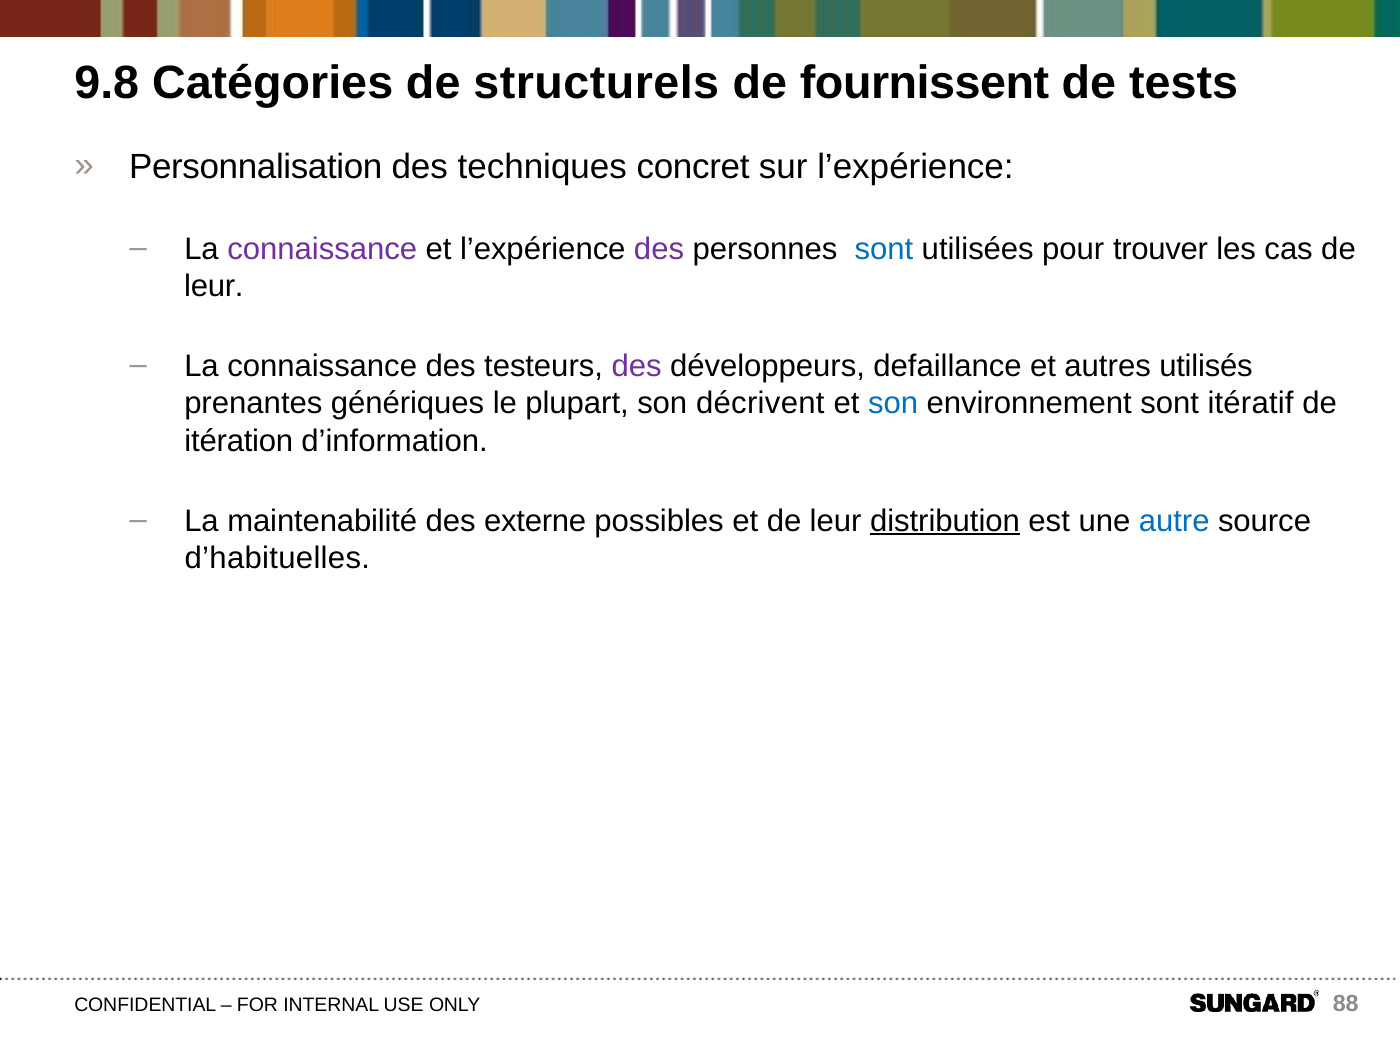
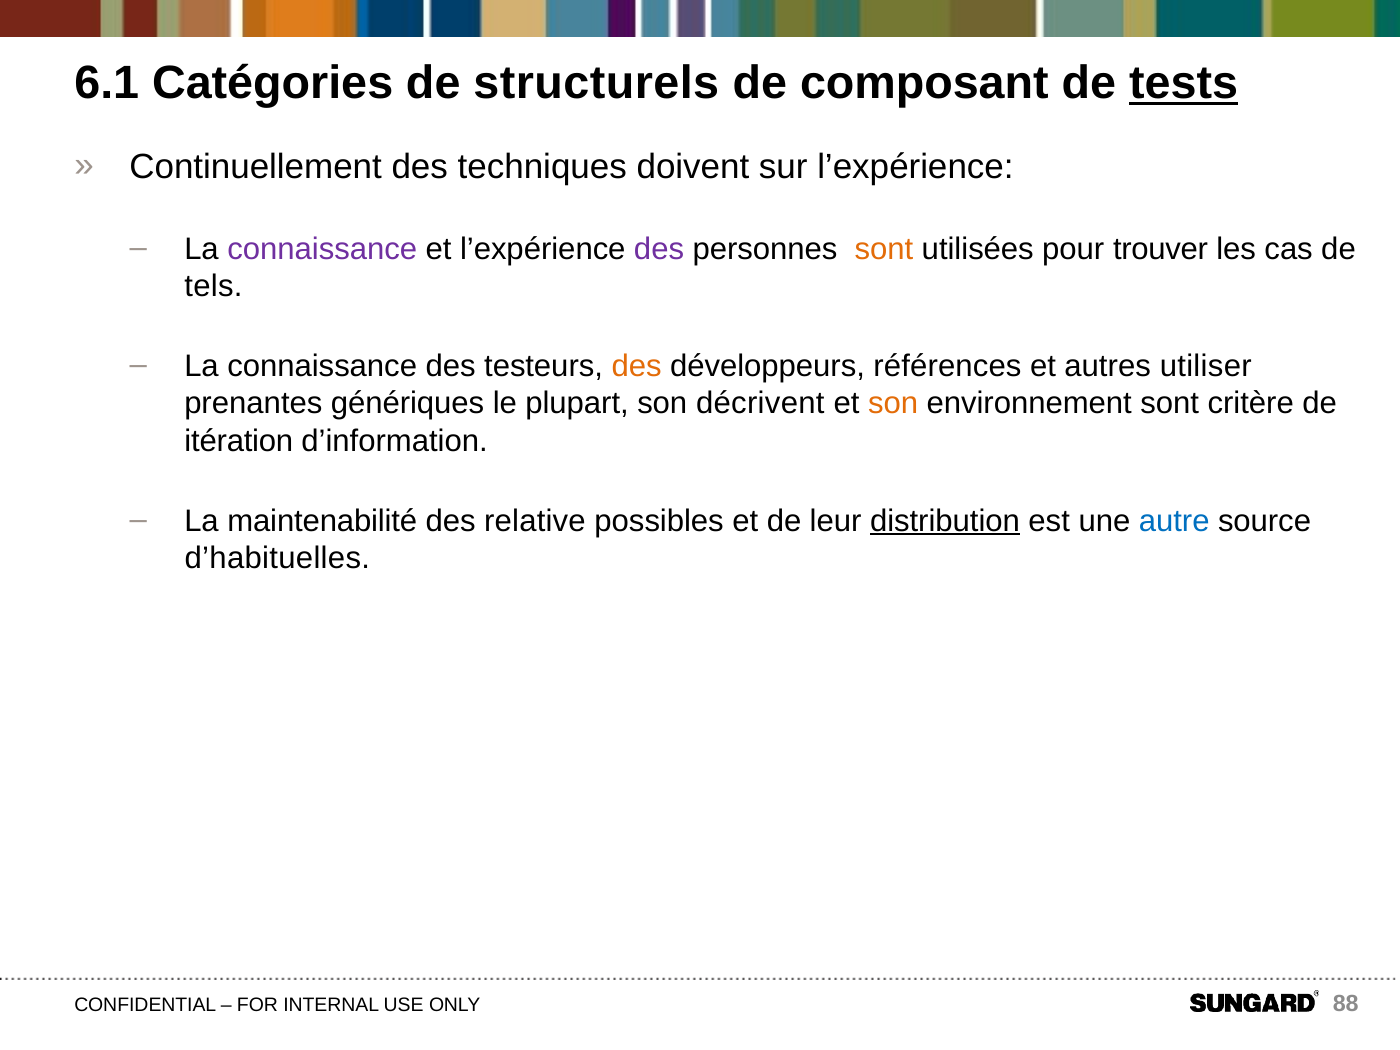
9.8: 9.8 -> 6.1 (107, 84)
fournissent: fournissent -> composant (924, 84)
tests underline: none -> present (1184, 84)
Personnalisation: Personnalisation -> Continuellement (256, 167)
concret: concret -> doivent (693, 167)
sont colour: blue -> orange (884, 249)
leur: leur -> tels (214, 286)
des colour: purple -> orange (637, 366)
defaillance: defaillance -> références (947, 366)
utilisés: utilisés -> utiliser (1206, 366)
son colour: blue -> orange (893, 403)
itératif: itératif -> critère (1251, 403)
externe: externe -> relative (535, 521)
